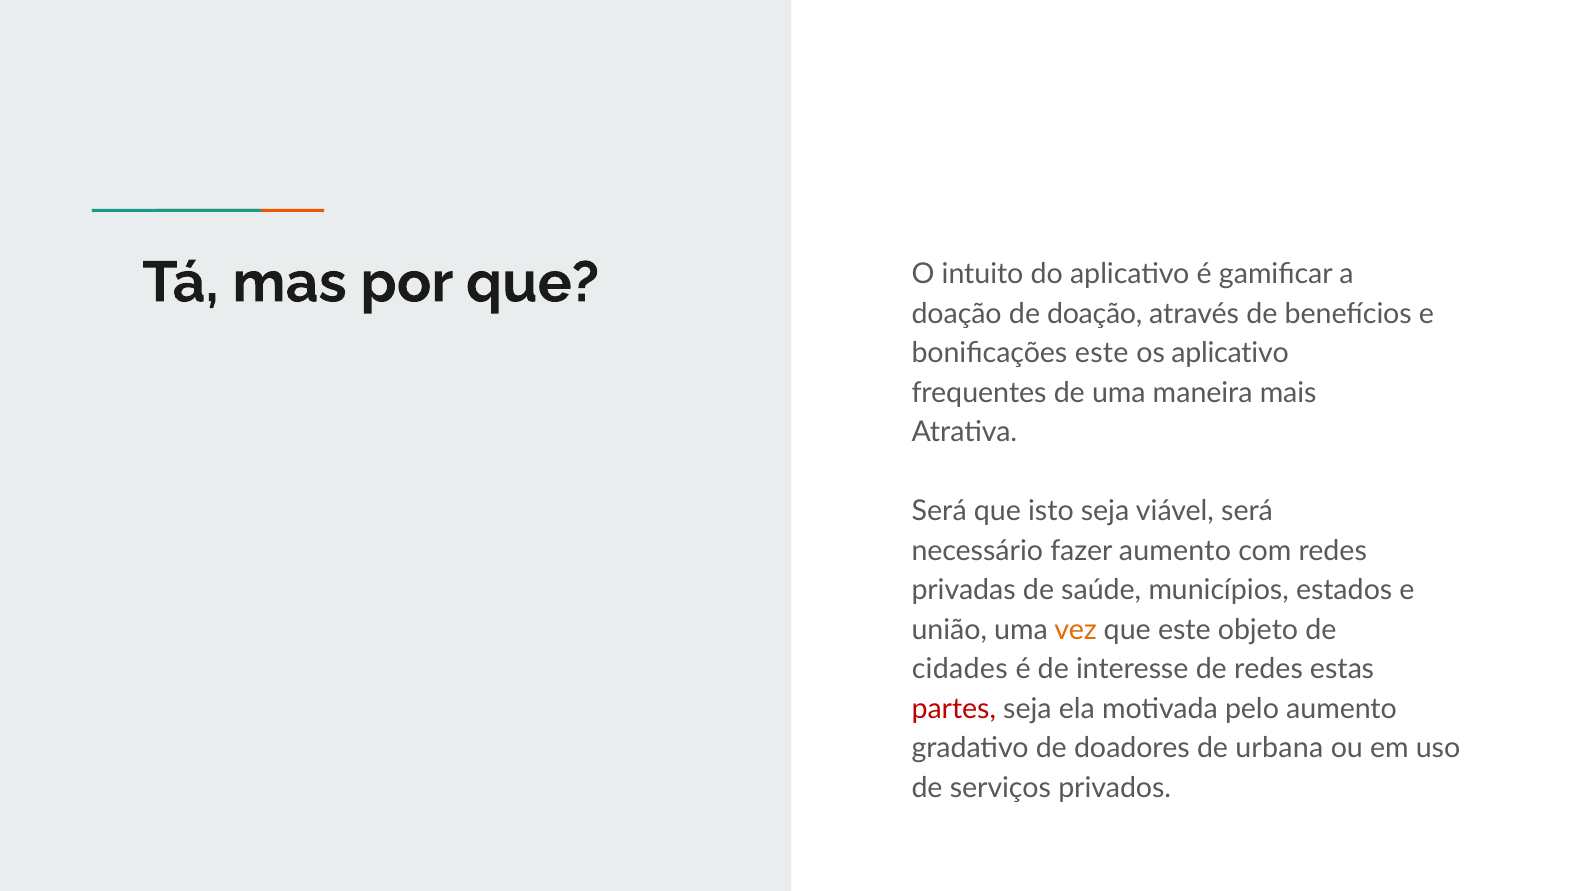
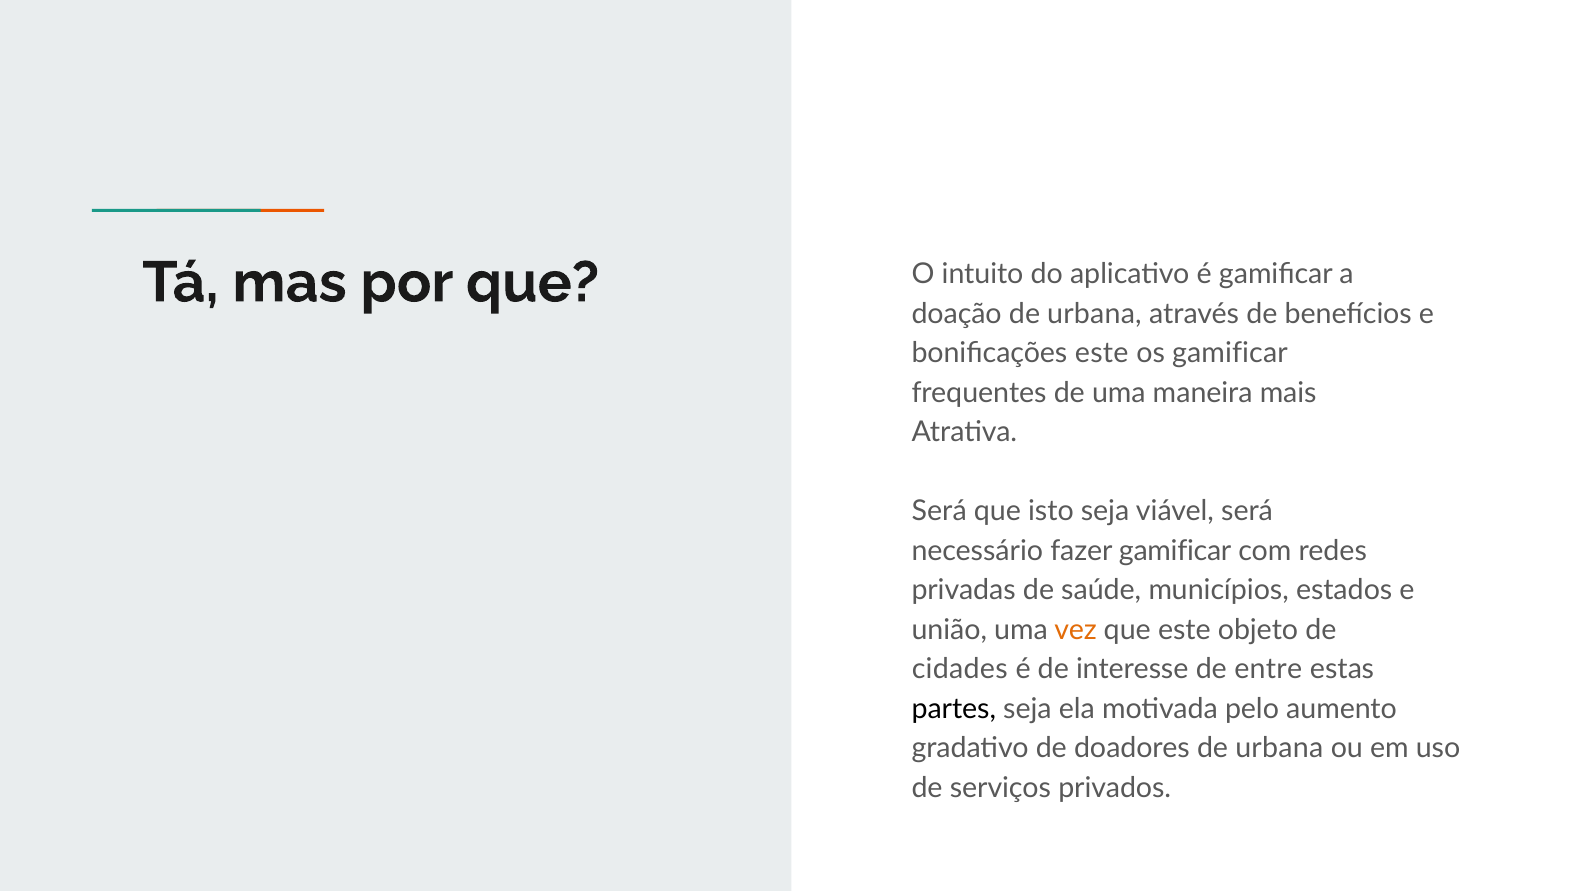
doação de doação: doação -> urbana (1094, 314)
os aplicativo: aplicativo -> gamificar (1230, 353)
fazer aumento: aumento -> gamificar (1175, 550)
de redes: redes -> entre (1268, 669)
partes colour: red -> black (954, 708)
